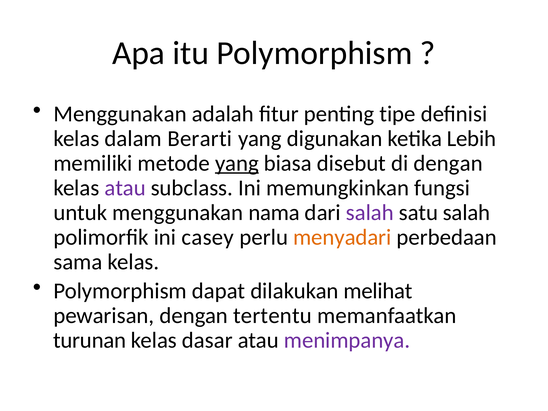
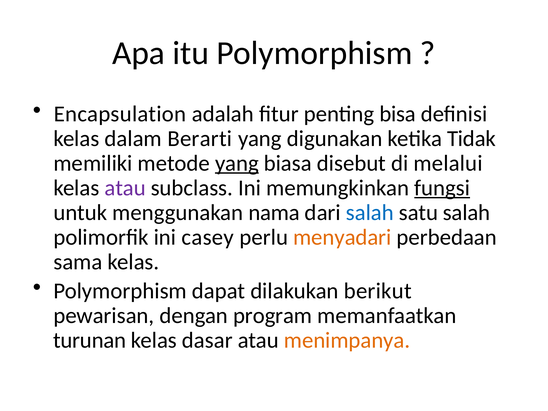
Menggunakan: Menggunakan -> Encapsulation (120, 114)
tipe: tipe -> bisa (398, 114)
Lebih: Lebih -> Tidak (471, 139)
di dengan: dengan -> melalui (448, 163)
fungsi underline: none -> present (442, 188)
salah colour: purple -> blue (370, 213)
melihat: melihat -> berikut (378, 291)
tertentu: tertentu -> program (273, 316)
menimpanya colour: purple -> orange (347, 340)
